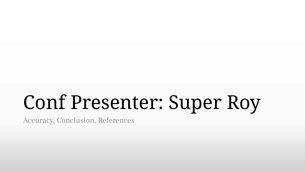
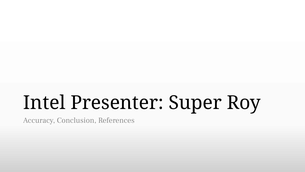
Conf: Conf -> Intel (44, 103)
